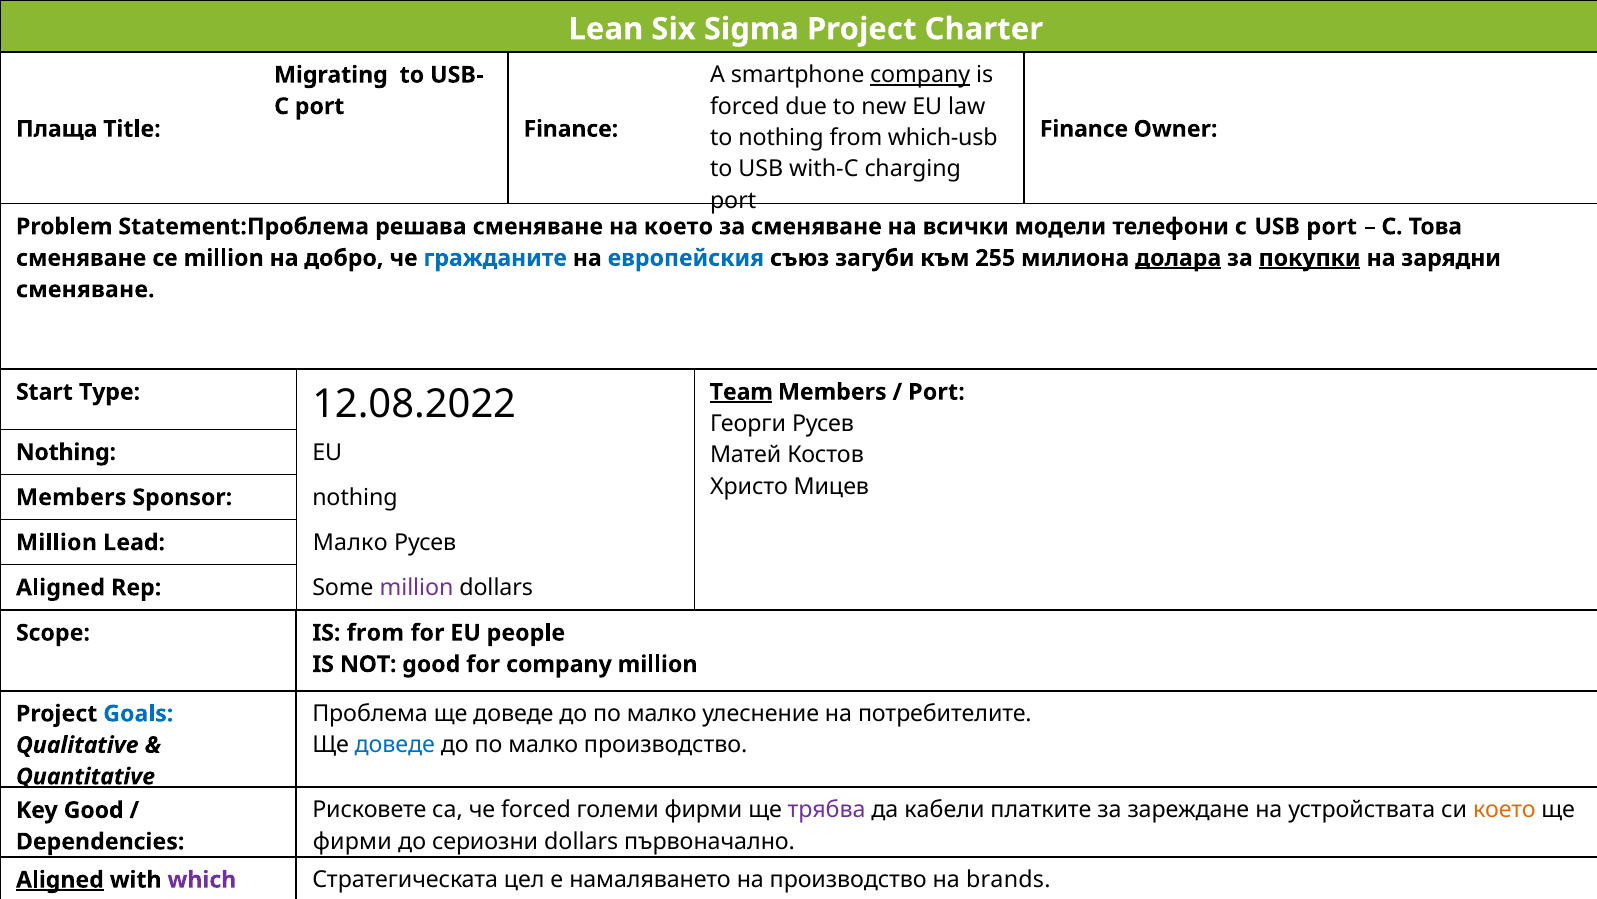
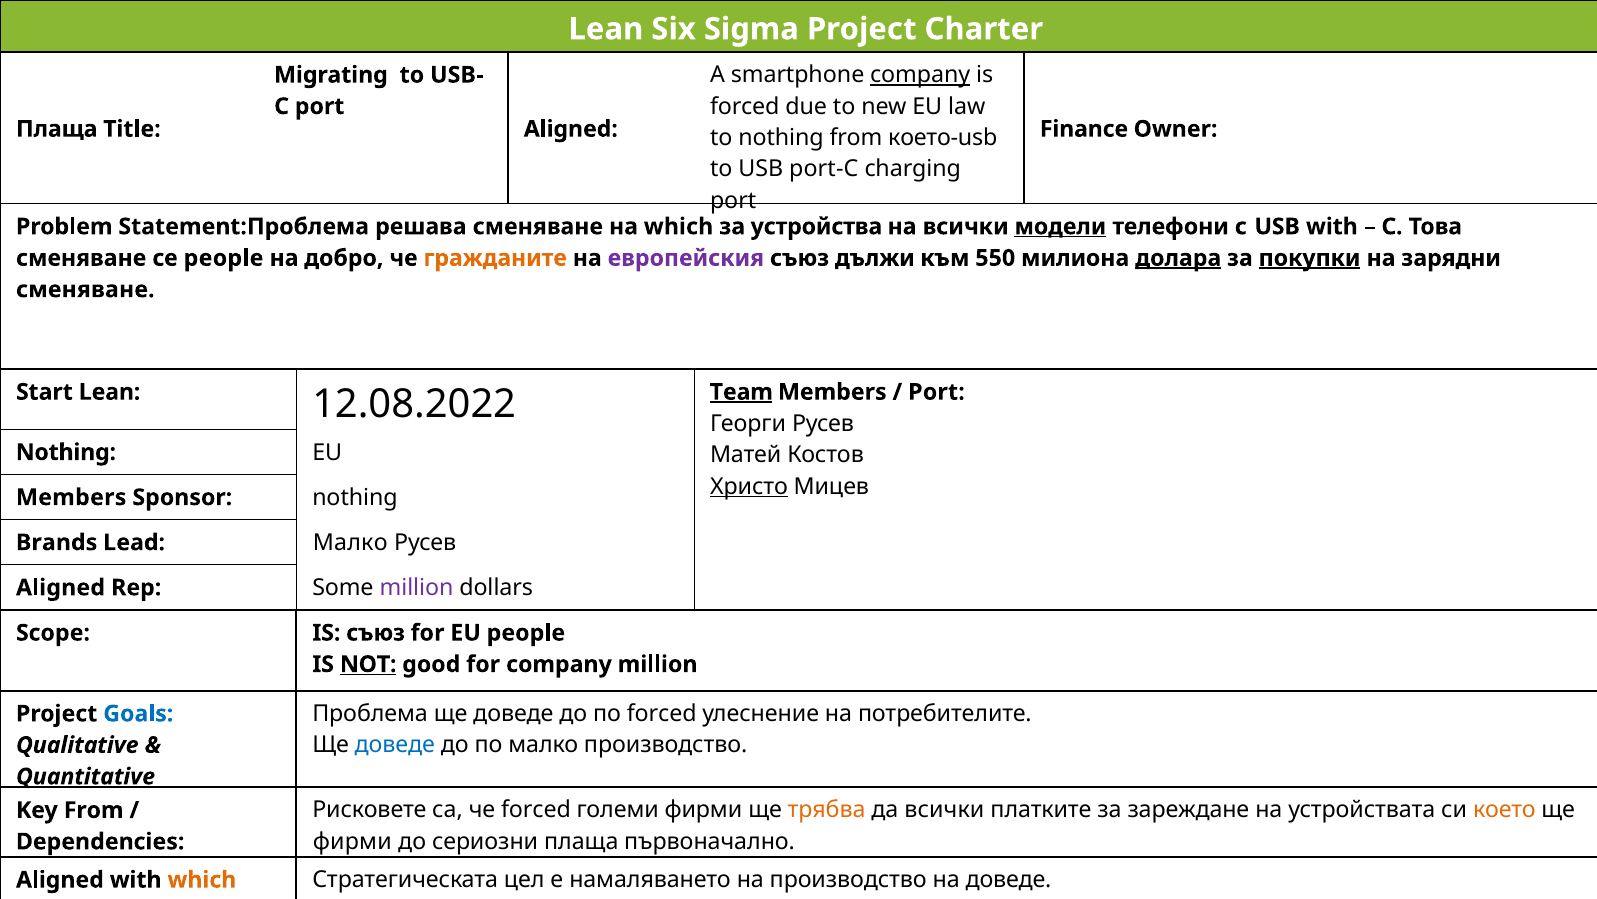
Finance: Finance -> Aligned (571, 129)
which-usb: which-usb -> което-usb (943, 138)
with-C: with-C -> port-C (824, 169)
на което: което -> which (679, 226)
за сменяване: сменяване -> устройства (816, 226)
модели underline: none -> present (1060, 226)
USB port: port -> with (1332, 226)
се million: million -> people (224, 258)
гражданите colour: blue -> orange (495, 258)
европейския colour: blue -> purple (686, 258)
загуби: загуби -> дължи (875, 258)
255: 255 -> 550 (995, 258)
Start Type: Type -> Lean (110, 392)
Христо underline: none -> present (749, 486)
Million: Million -> Brands (57, 542)
IS from: from -> съюз (376, 632)
NOT underline: none -> present (368, 664)
малко: малко -> forced (662, 713)
трябва colour: purple -> orange (827, 810)
да кабели: кабели -> всички (944, 810)
Key Good: Good -> From (94, 810)
сериозни dollars: dollars -> плаща (581, 841)
на brands: brands -> доведе (1009, 879)
Aligned underline: present -> none (60, 879)
which colour: purple -> orange (202, 879)
